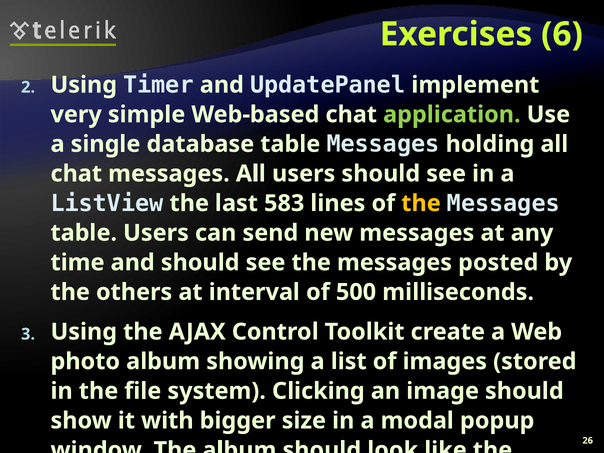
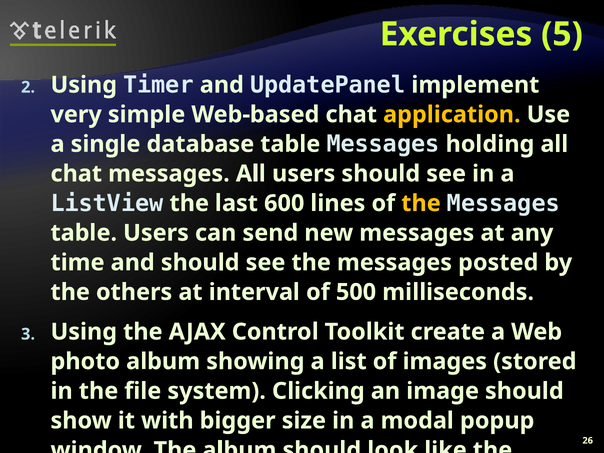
6: 6 -> 5 (562, 34)
application colour: light green -> yellow (452, 114)
583: 583 -> 600 (284, 203)
